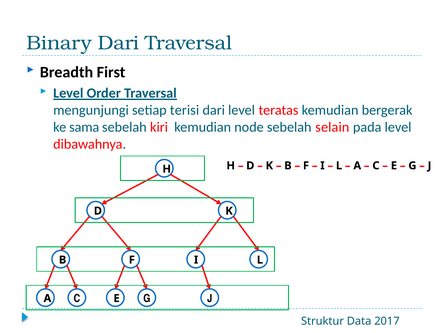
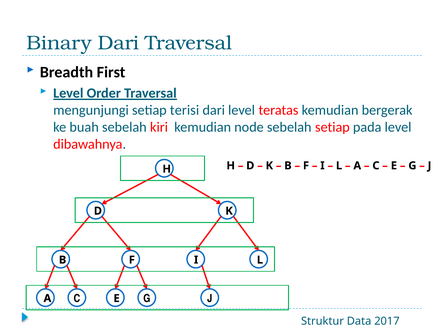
sama: sama -> buah (84, 127)
sebelah selain: selain -> setiap (332, 127)
